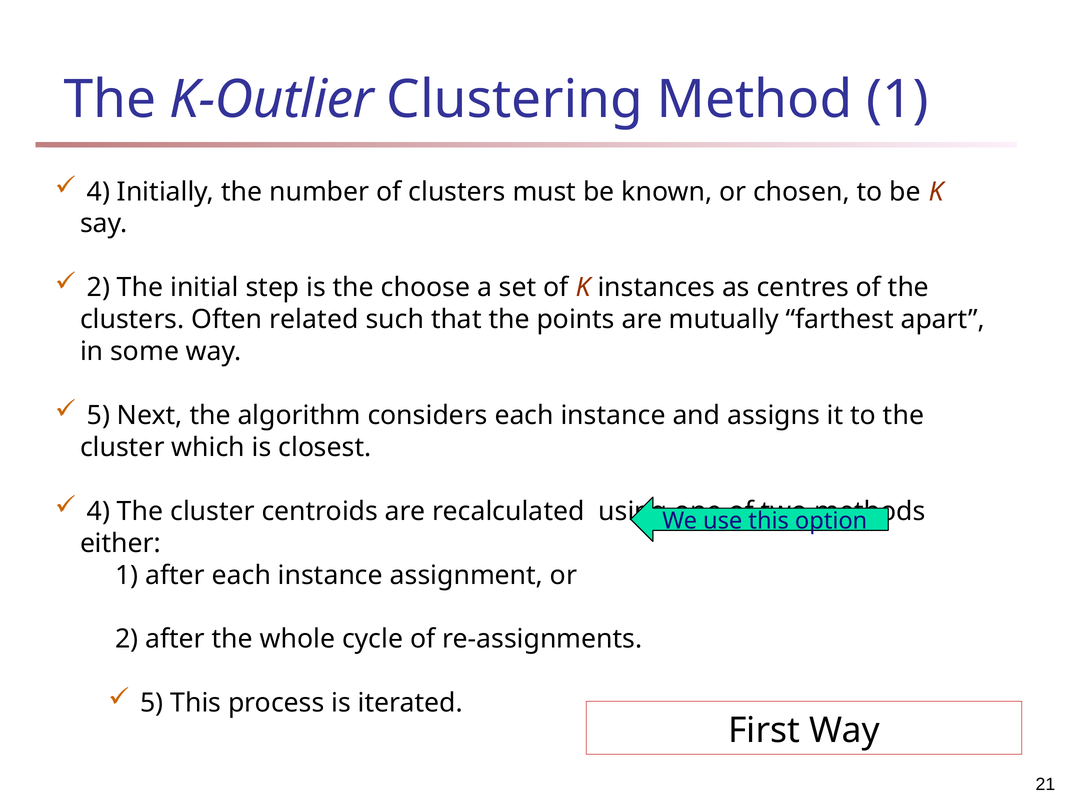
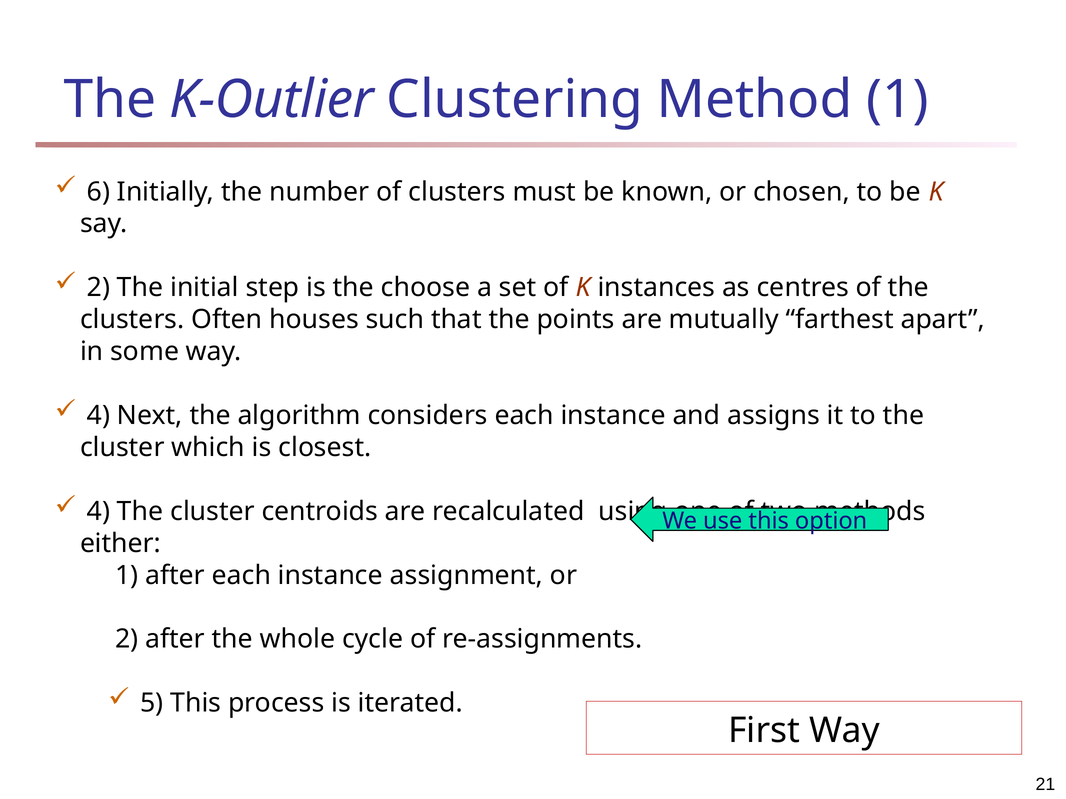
4: 4 -> 6 (99, 192)
related: related -> houses (314, 320)
5: 5 -> 4 (99, 416)
